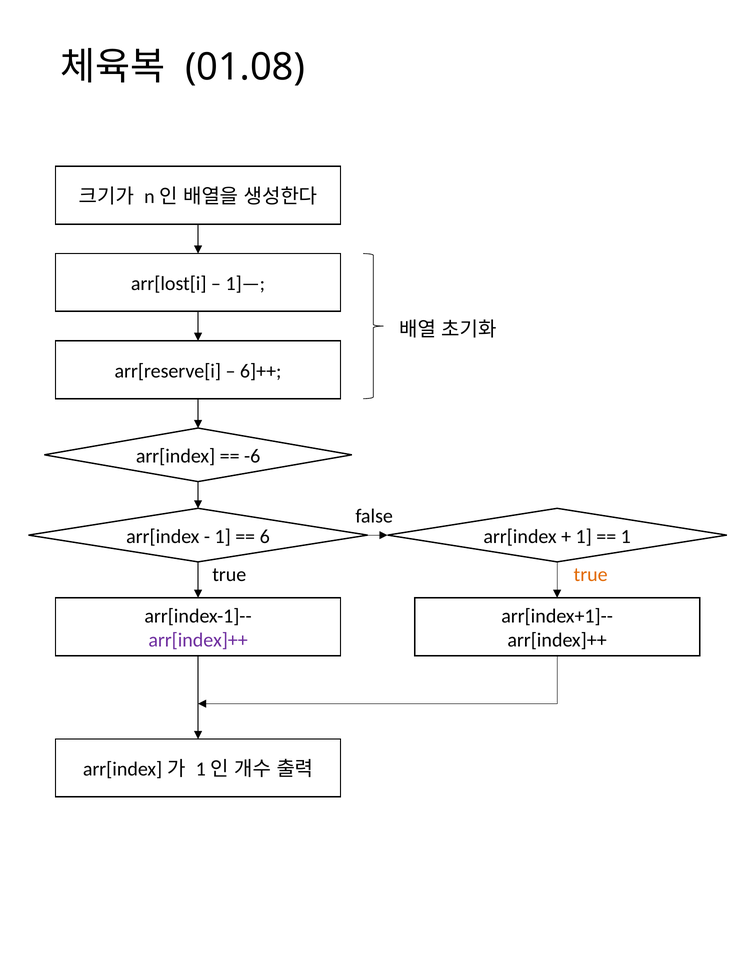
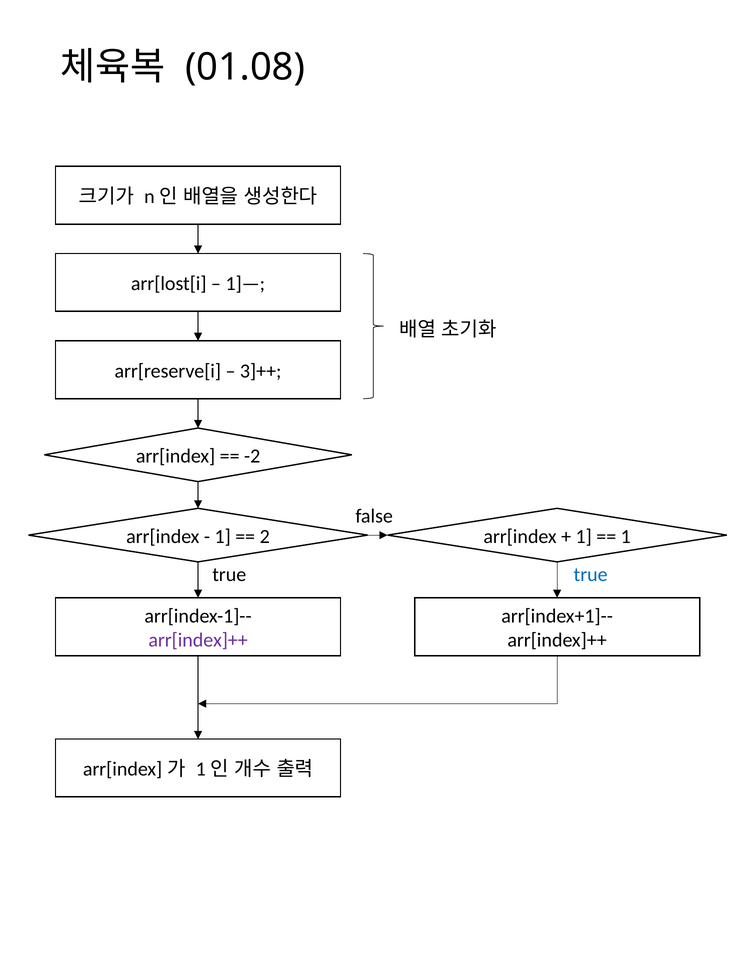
6]++: 6]++ -> 3]++ (261, 371)
-6: -6 -> -2 (252, 456)
6: 6 -> 2 (265, 536)
true colour: orange -> blue (591, 575)
